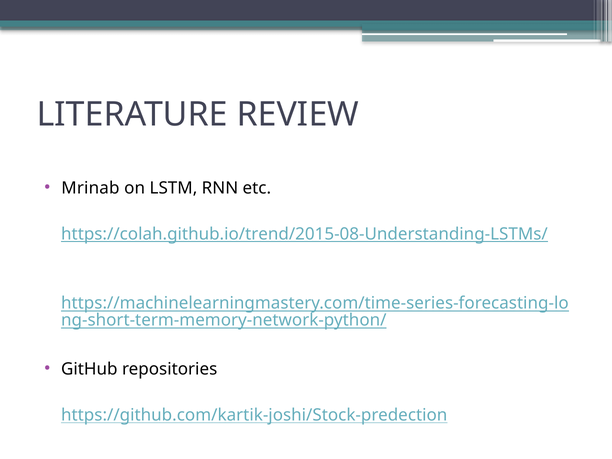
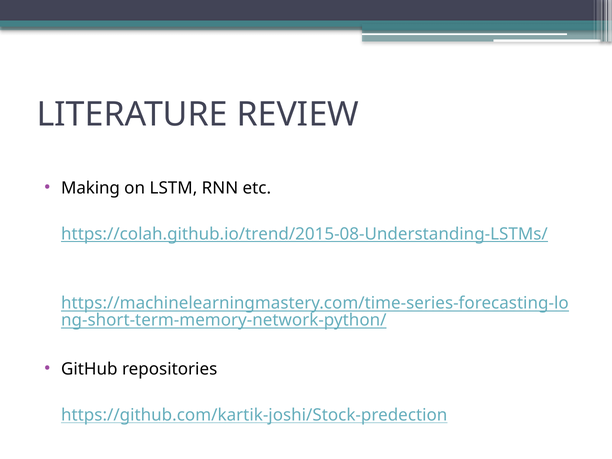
Mrinab: Mrinab -> Making (91, 188)
